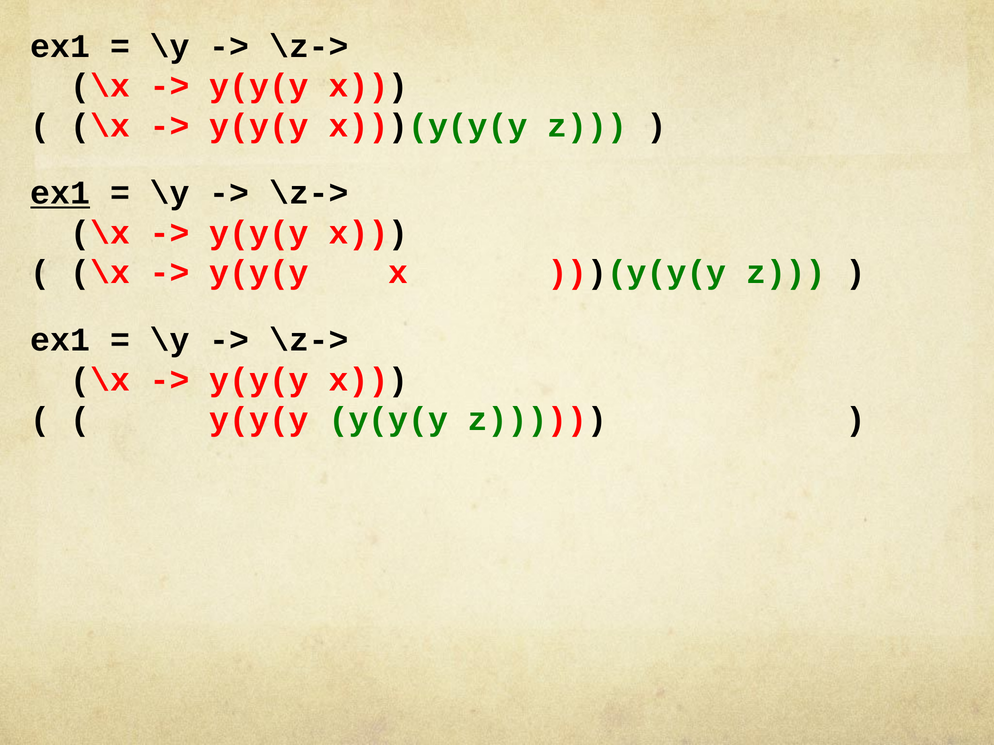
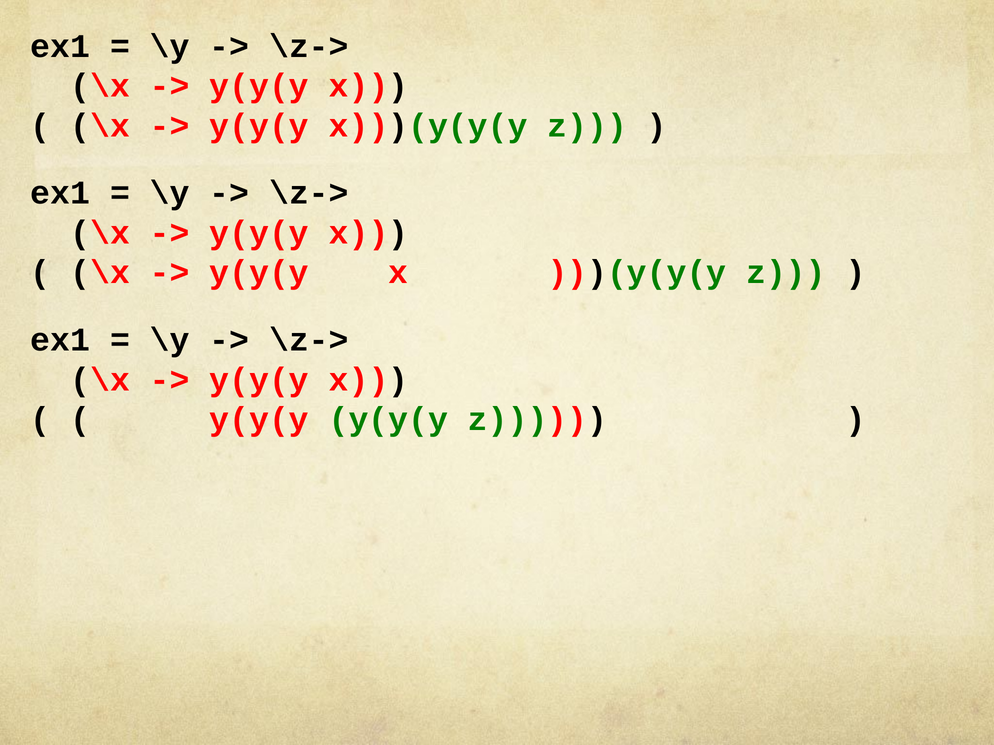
ex1 underline: present -> none (60, 193)
